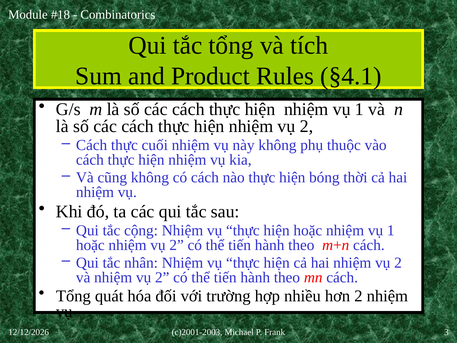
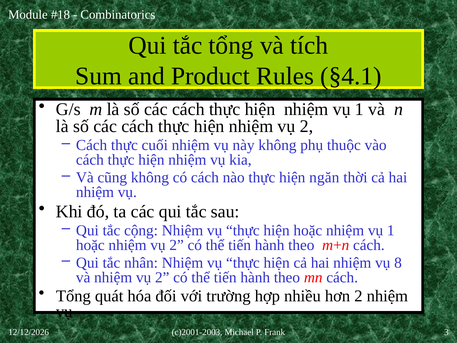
bóng: bóng -> ngăn (324, 177)
hai nhiệm vụ 2: 2 -> 8 (398, 263)
